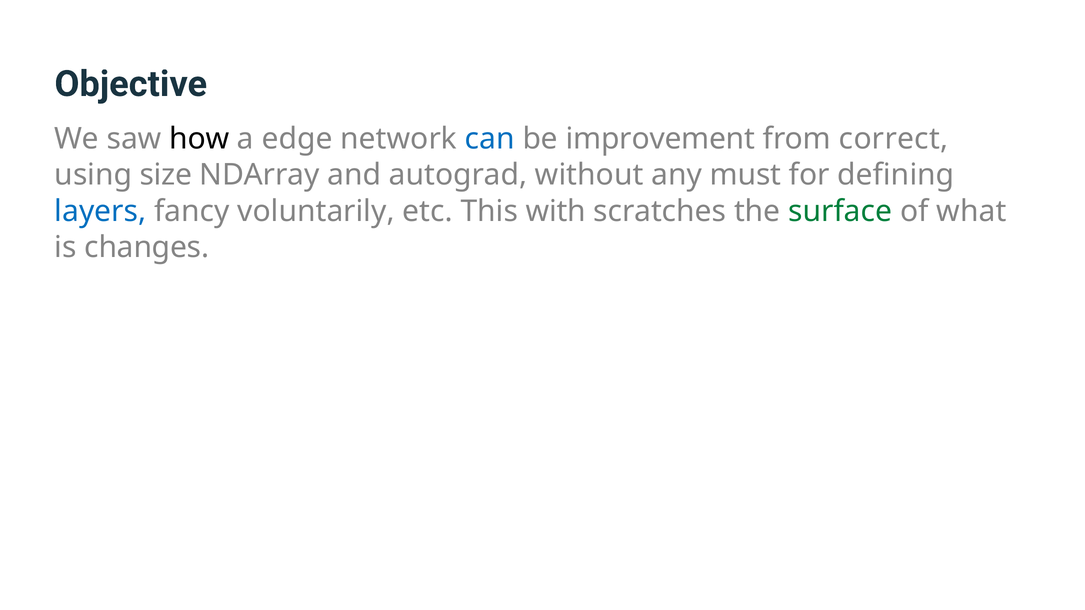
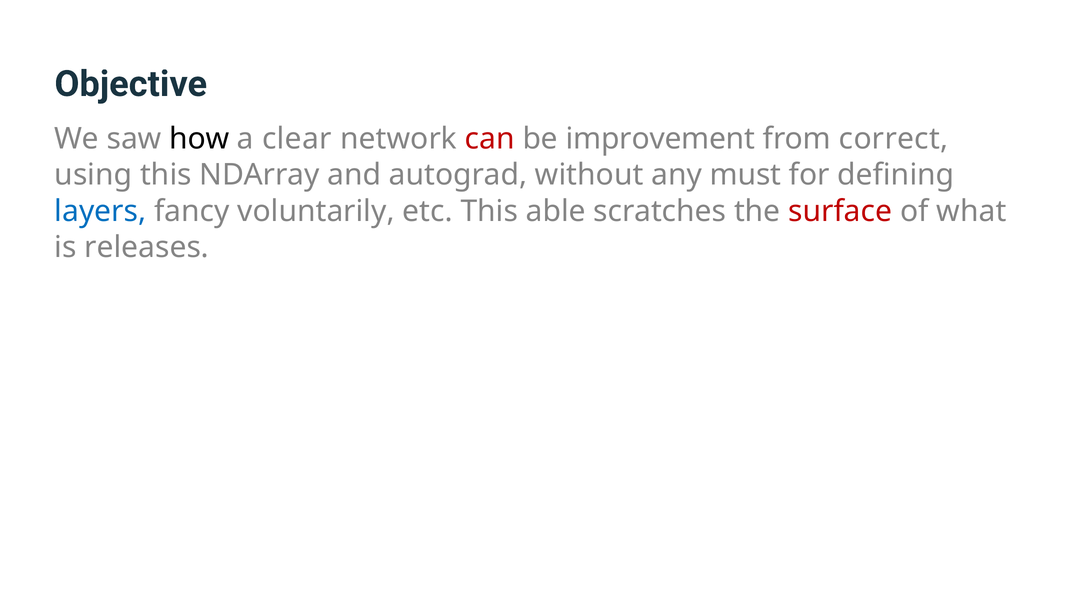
edge: edge -> clear (297, 139)
can colour: blue -> red (490, 139)
using size: size -> this (166, 175)
with: with -> able (556, 211)
surface colour: green -> red (840, 211)
changes: changes -> releases (147, 247)
